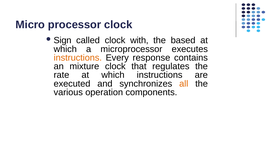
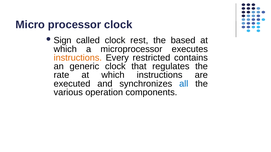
with: with -> rest (139, 41)
response: response -> restricted (151, 58)
mixture: mixture -> generic (84, 67)
all colour: orange -> blue (184, 84)
